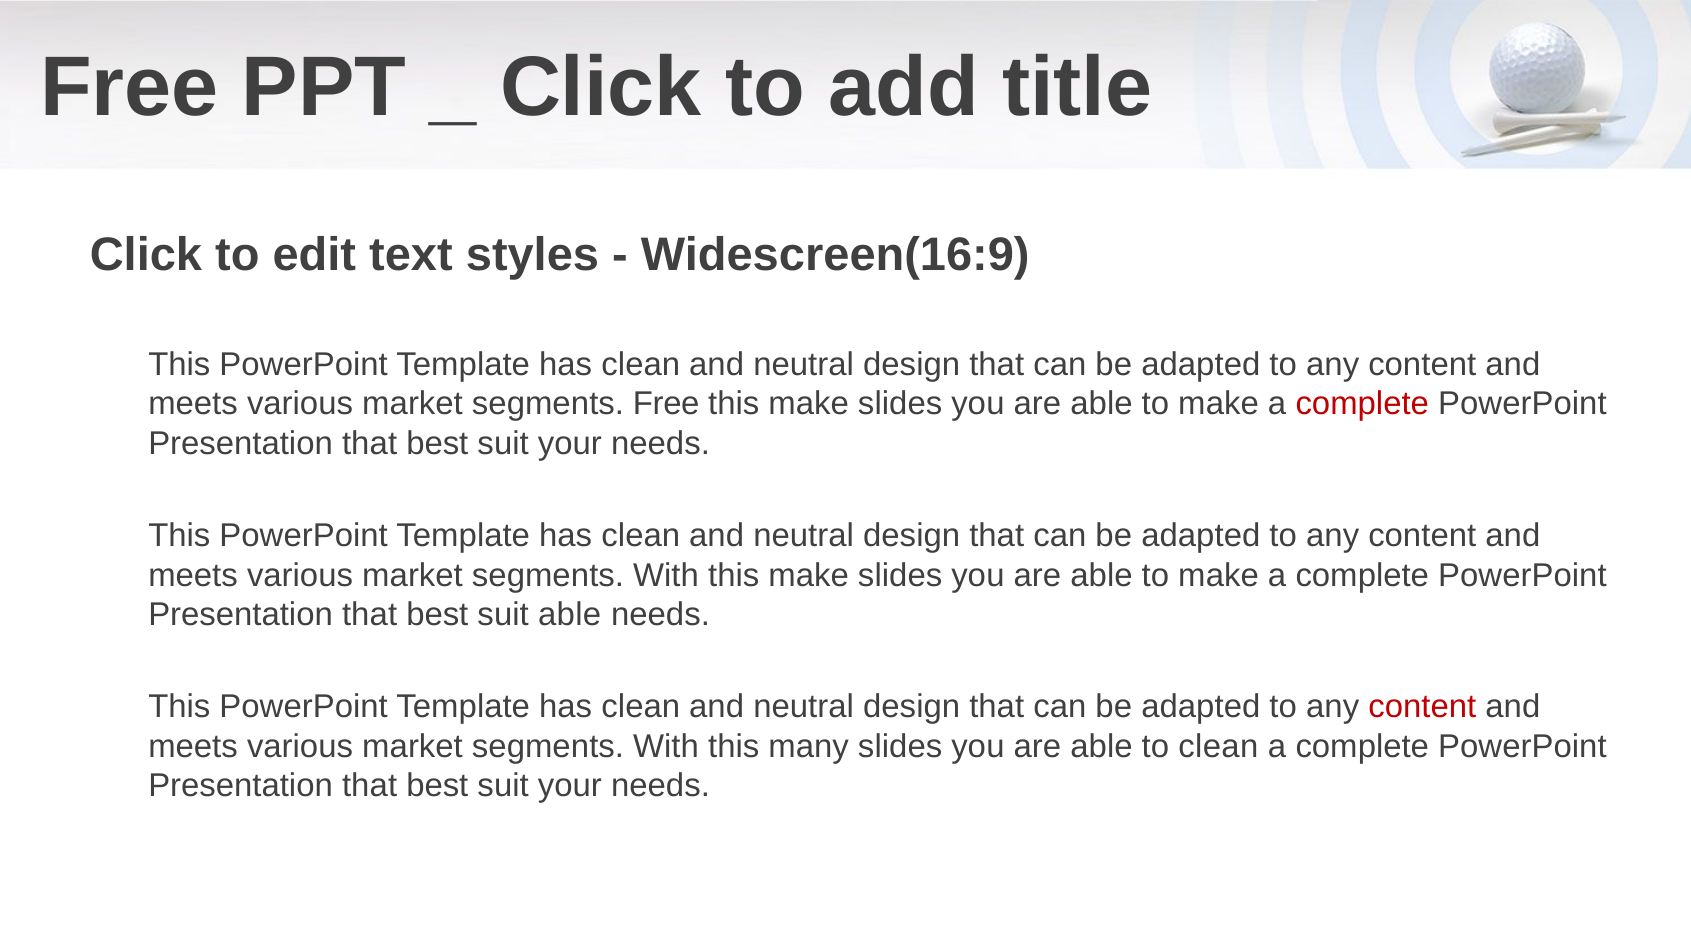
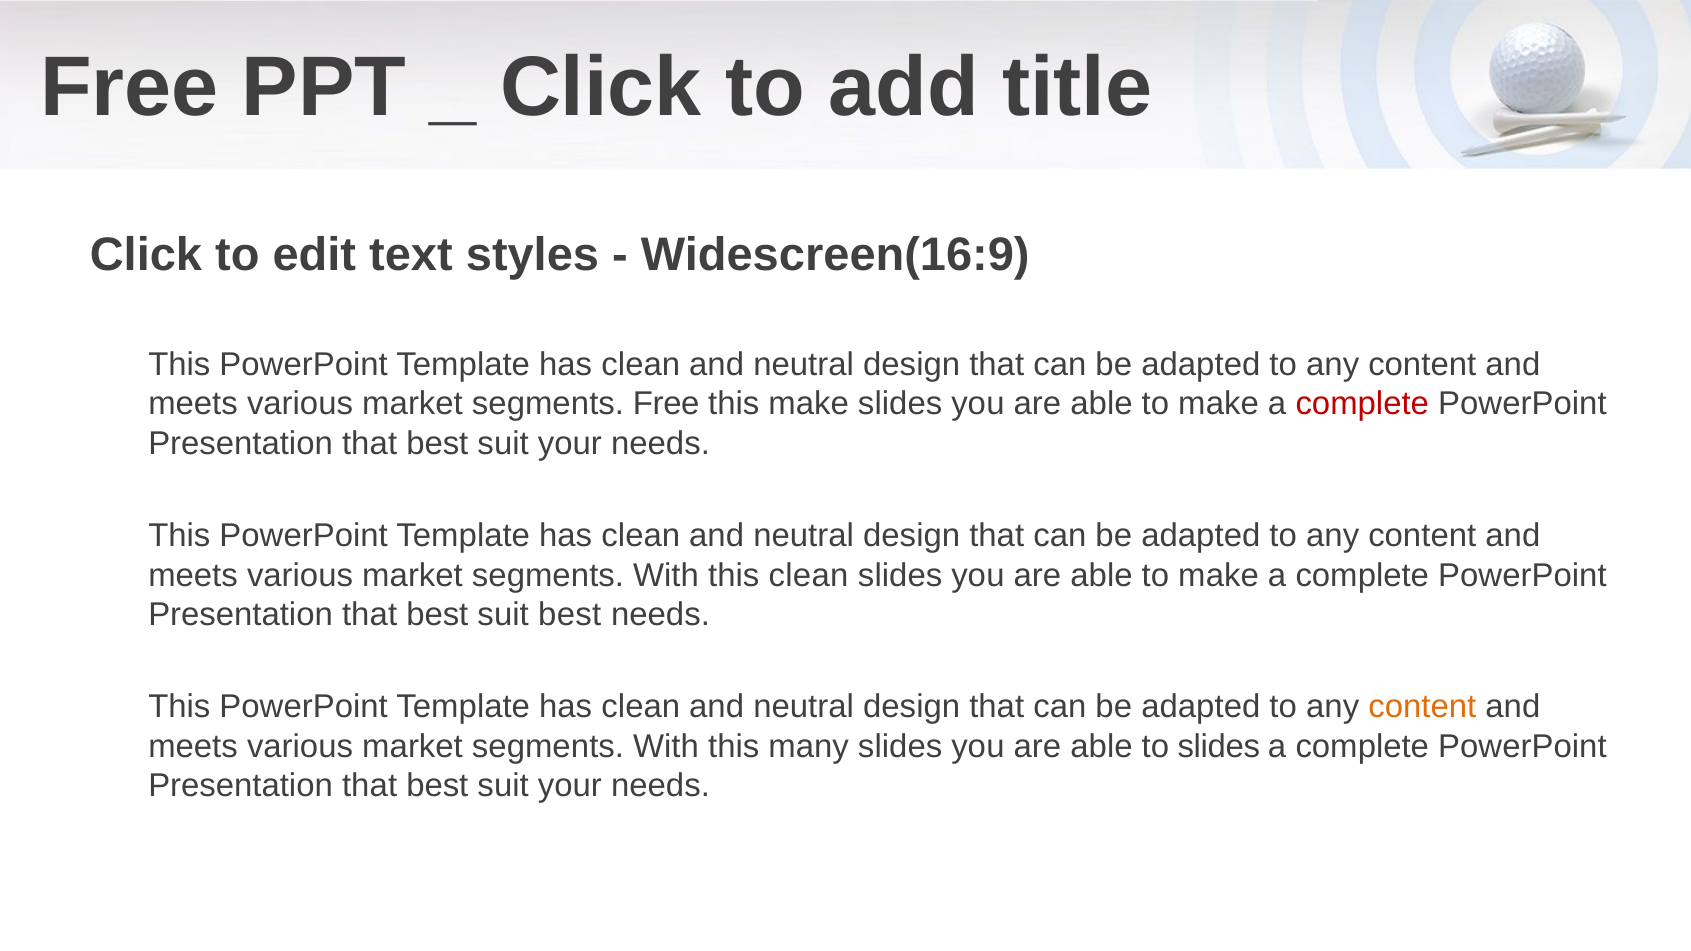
With this make: make -> clean (808, 575)
suit able: able -> best (570, 615)
content colour: red -> orange (1422, 707)
to clean: clean -> slides (1219, 746)
